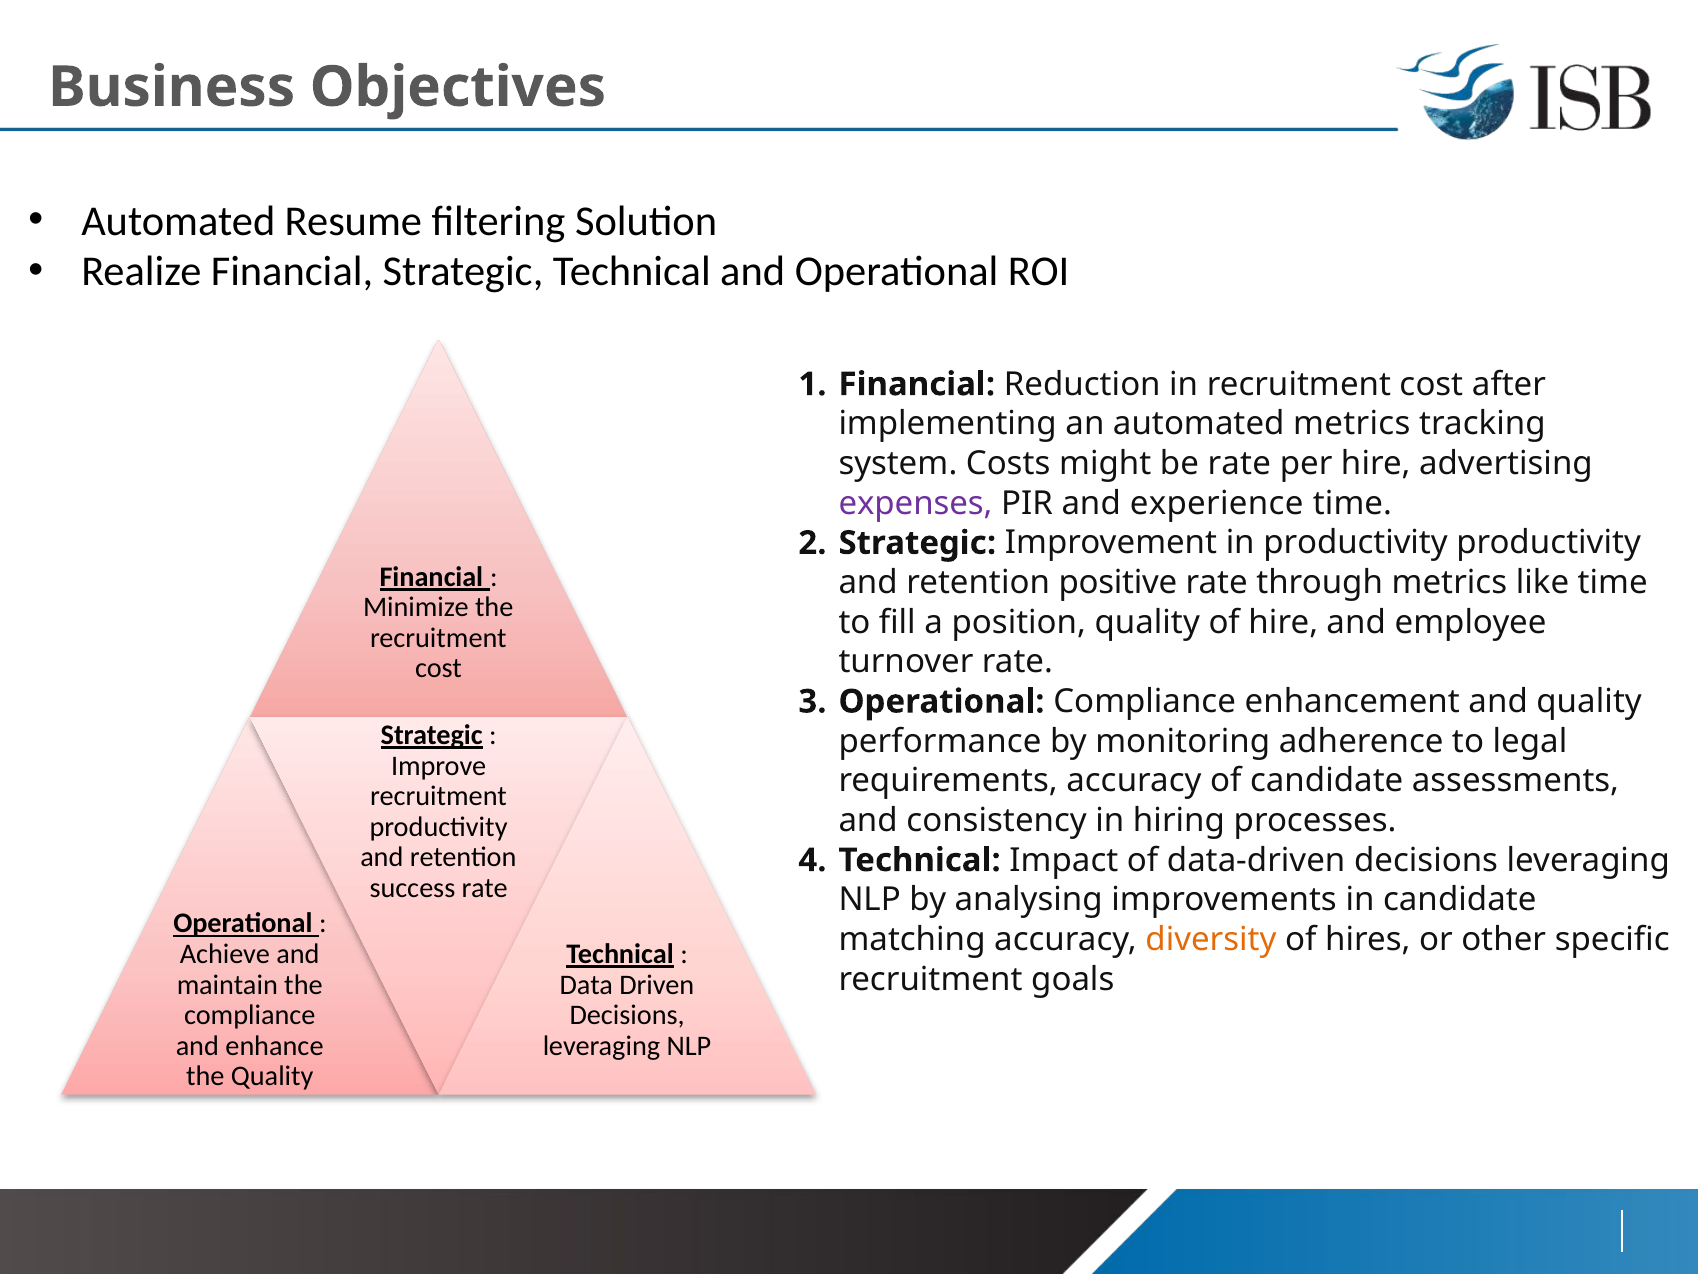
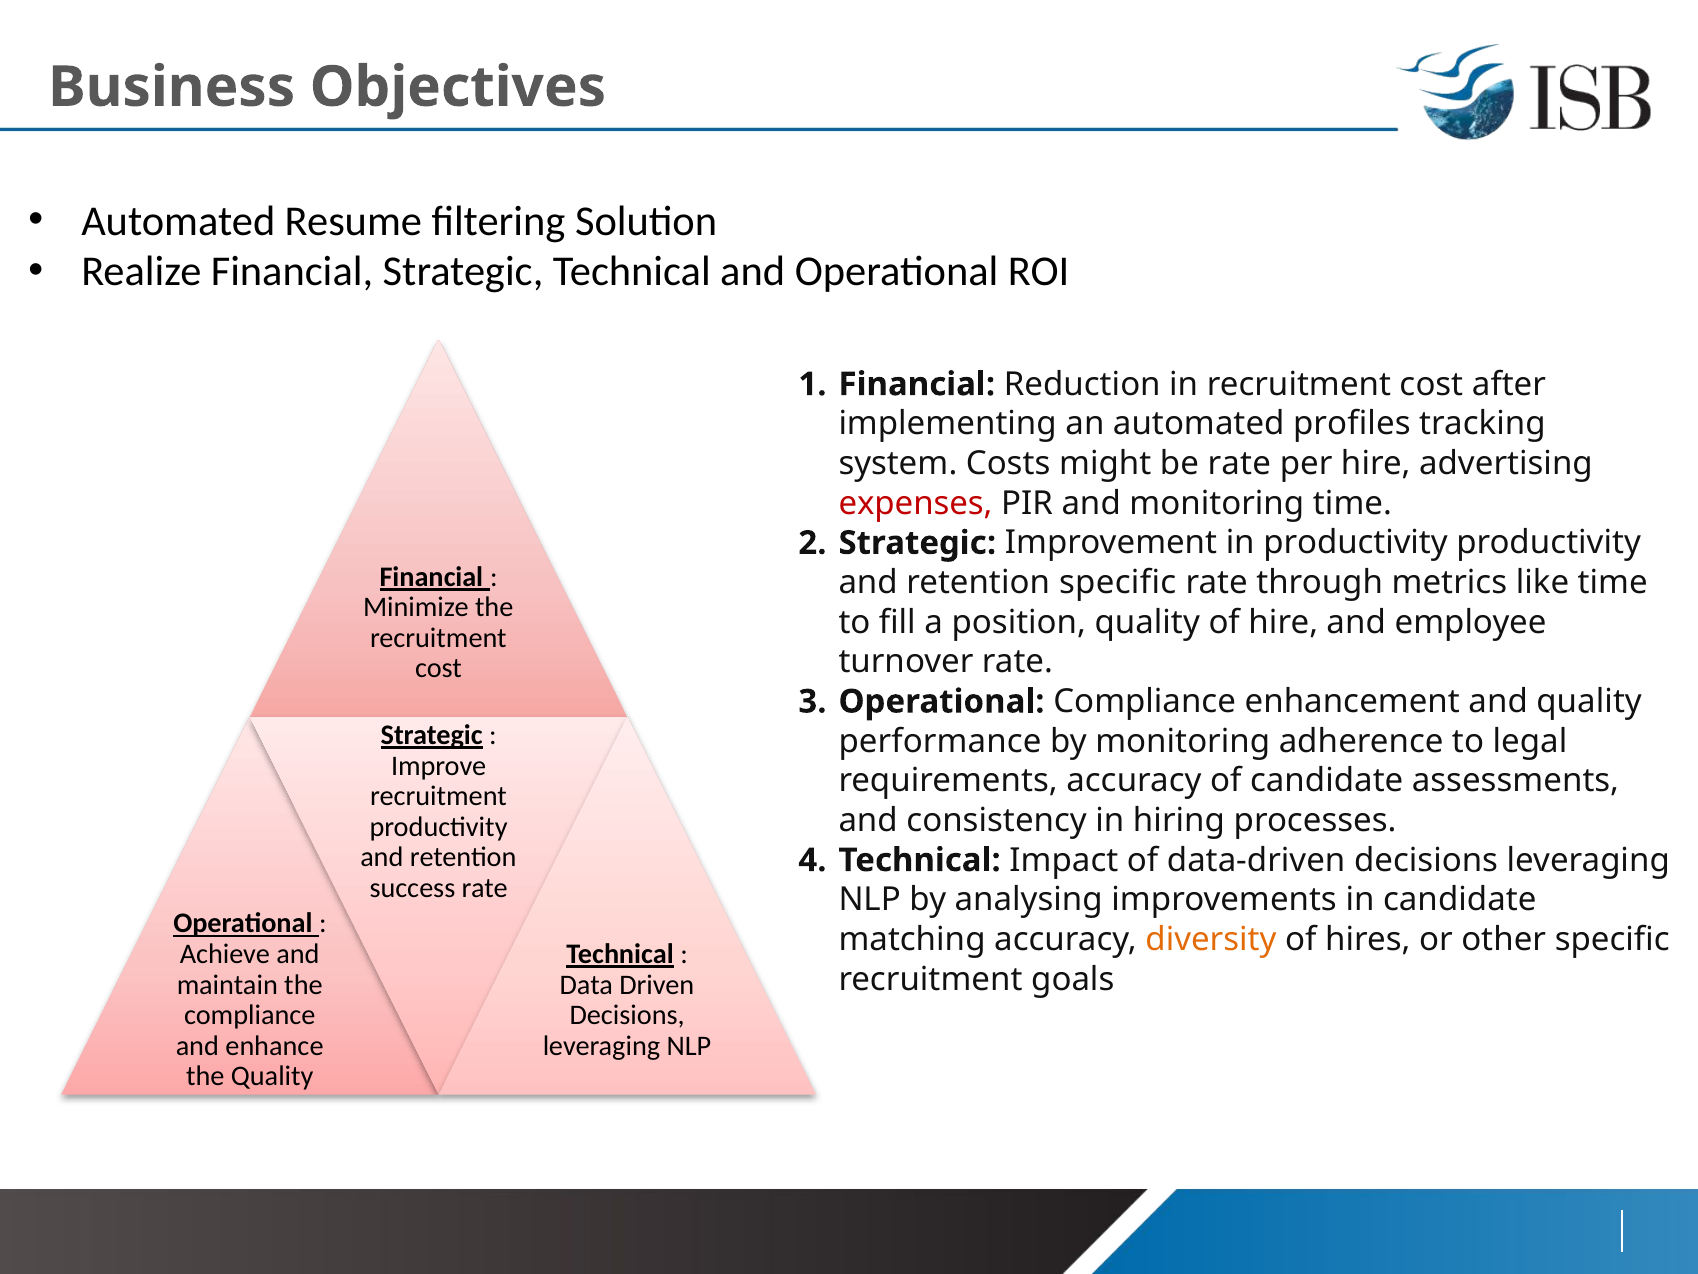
automated metrics: metrics -> profiles (1352, 424)
expenses colour: purple -> red (916, 503)
and experience: experience -> monitoring (1217, 503)
retention positive: positive -> specific (1118, 582)
